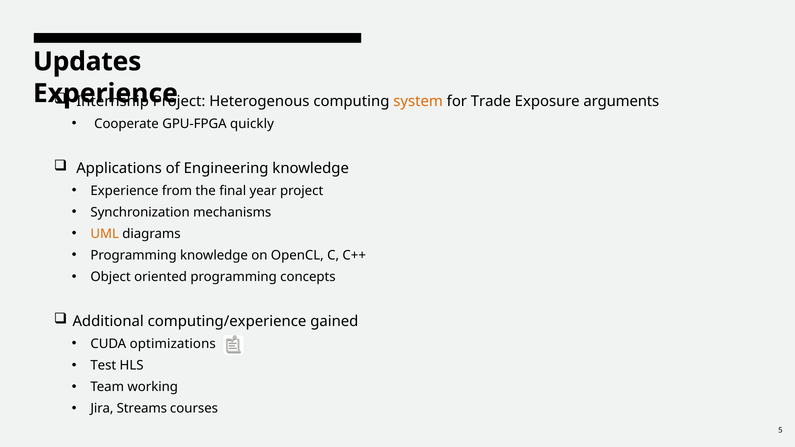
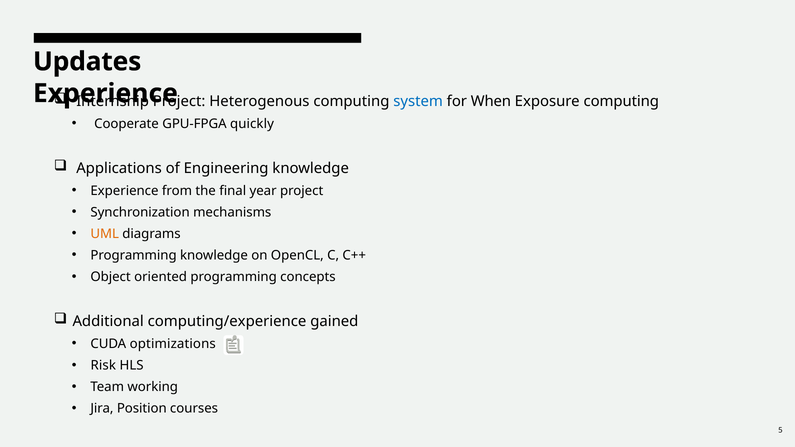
system colour: orange -> blue (418, 101)
Trade: Trade -> When (491, 101)
Exposure arguments: arguments -> computing (621, 101)
Test: Test -> Risk (103, 366)
Streams: Streams -> Position (142, 409)
